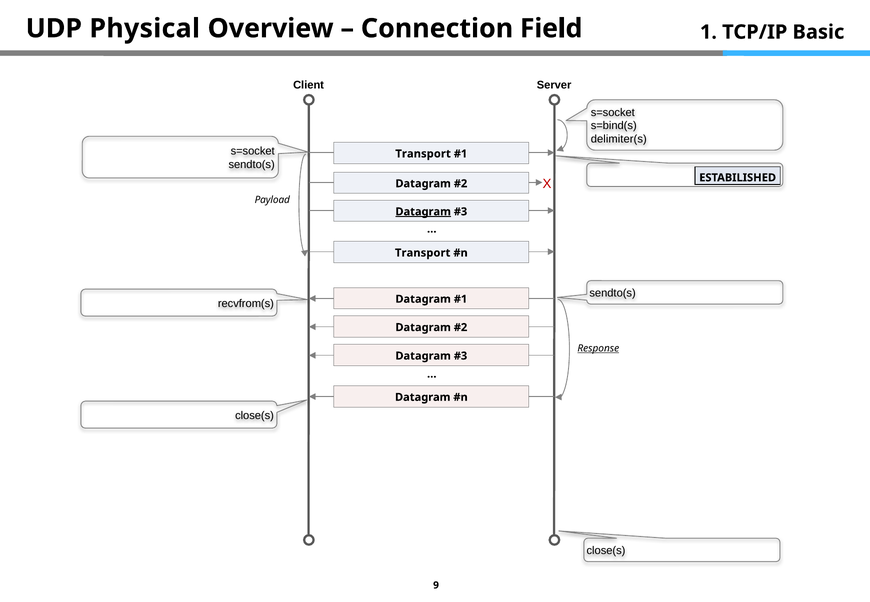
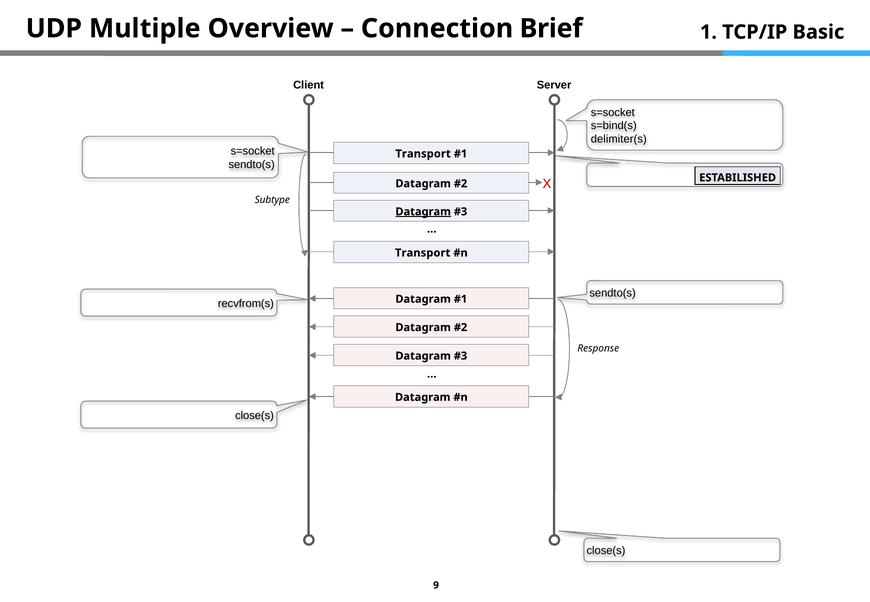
Physical: Physical -> Multiple (145, 28)
Field: Field -> Brief (551, 28)
Payload: Payload -> Subtype (272, 200)
Response underline: present -> none (598, 348)
